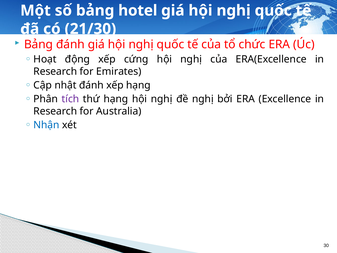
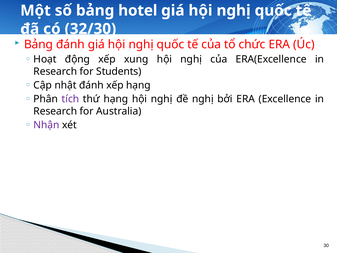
21/30: 21/30 -> 32/30 (90, 29)
cứng: cứng -> xung (136, 59)
Emirates: Emirates -> Students (119, 71)
Nhận colour: blue -> purple (46, 125)
